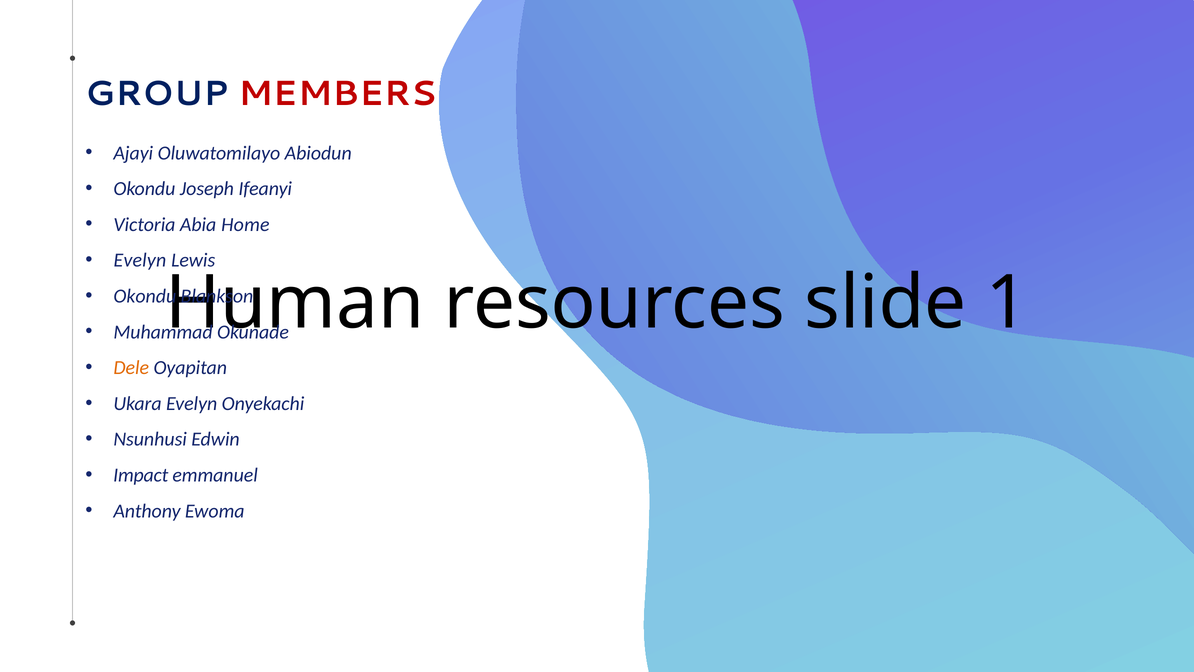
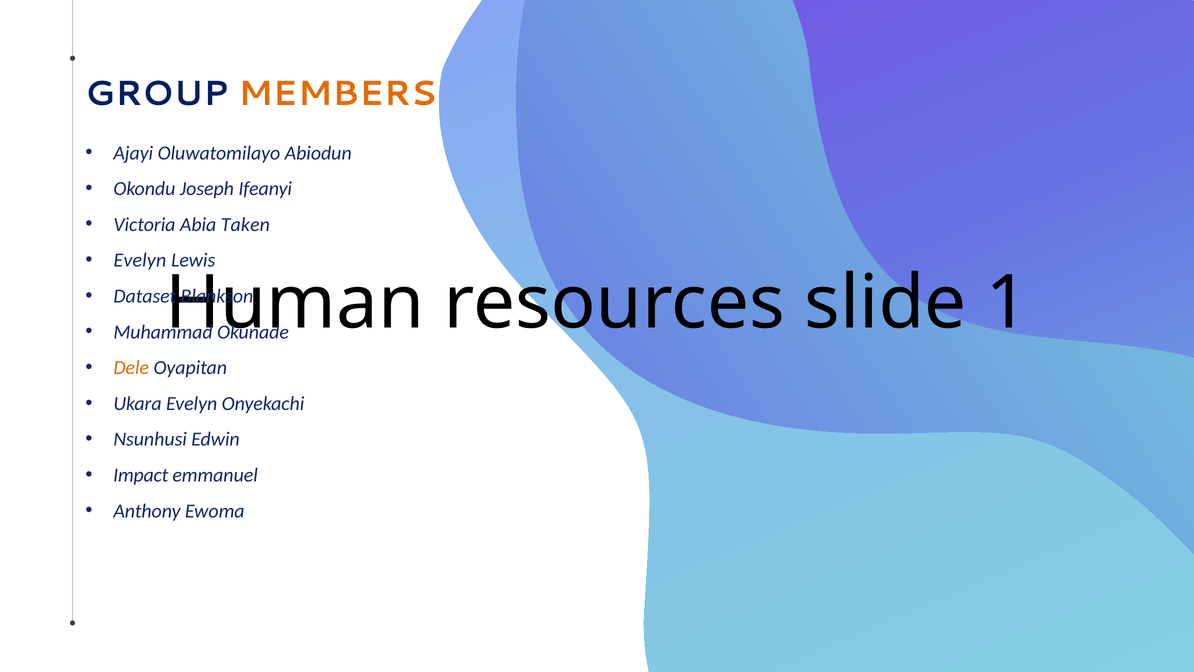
MEMBERS colour: red -> orange (338, 94)
Home: Home -> Taken (245, 224)
Okondu: Okondu -> Dataset (145, 296)
